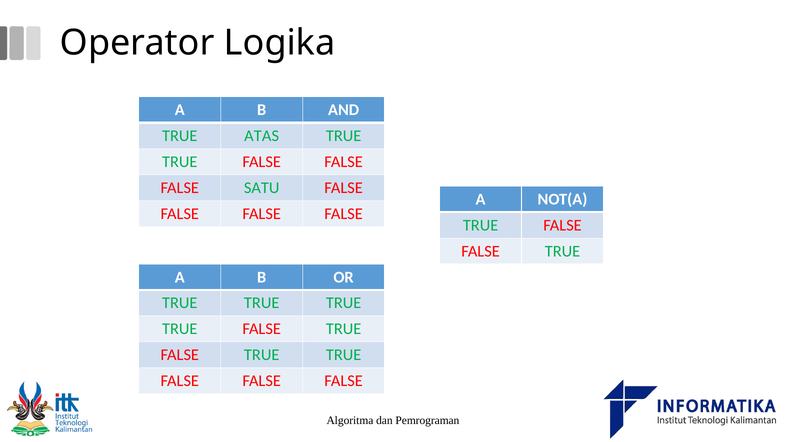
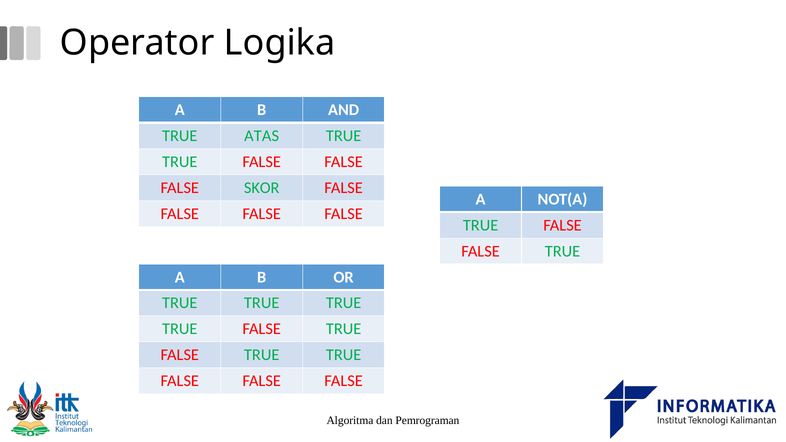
SATU: SATU -> SKOR (262, 188)
